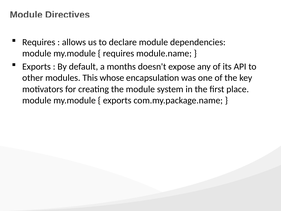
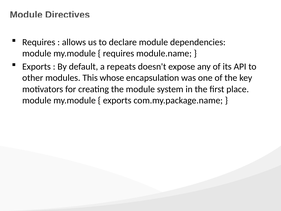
months: months -> repeats (121, 67)
